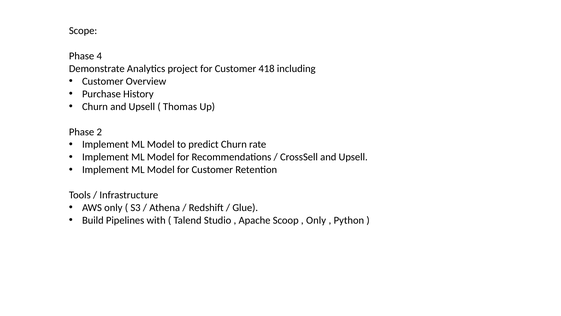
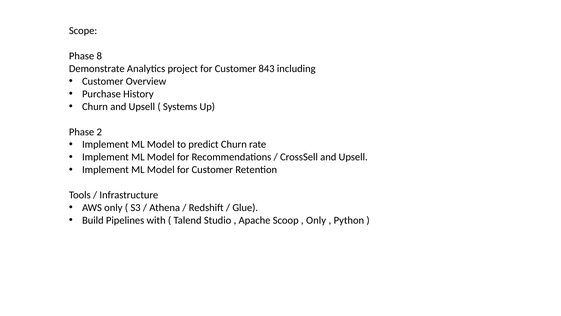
4: 4 -> 8 (99, 56)
418: 418 -> 843 (267, 69)
Thomas: Thomas -> Systems (180, 106)
